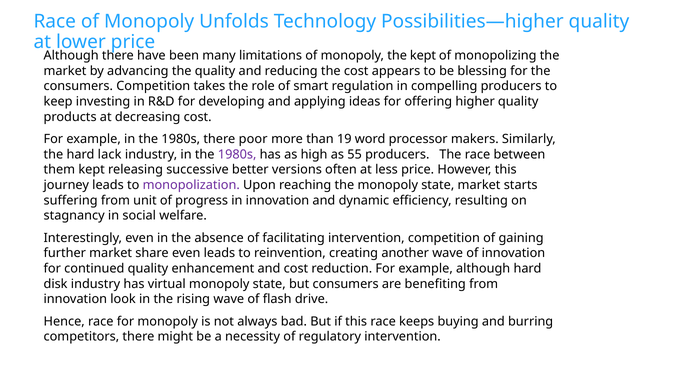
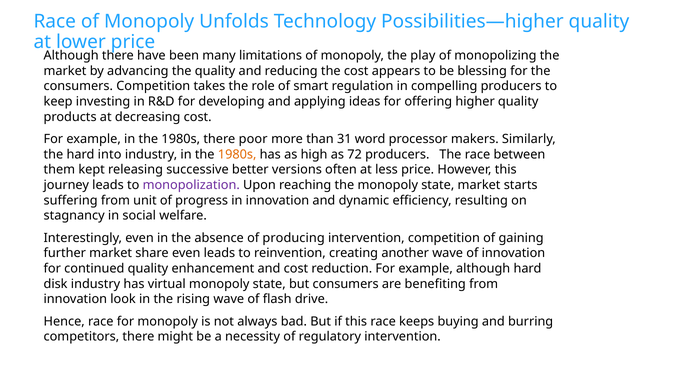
the kept: kept -> play (423, 56)
19: 19 -> 31 (344, 139)
lack: lack -> into (110, 154)
1980s colour: purple -> orange (237, 154)
55: 55 -> 72 (355, 154)
facilitating: facilitating -> producing (294, 238)
